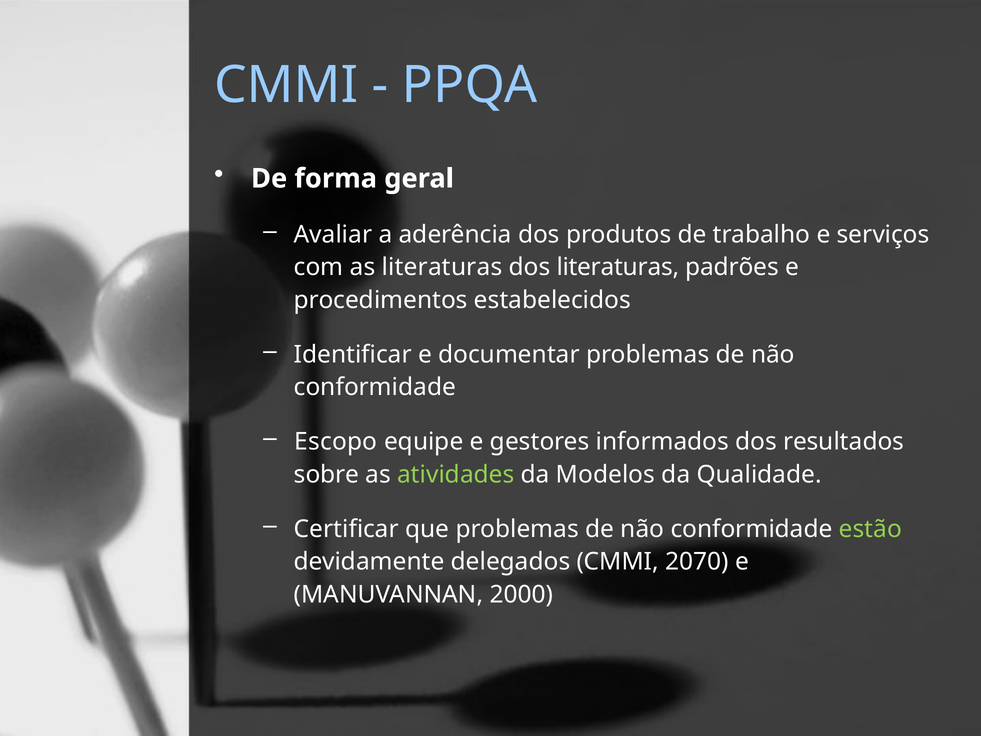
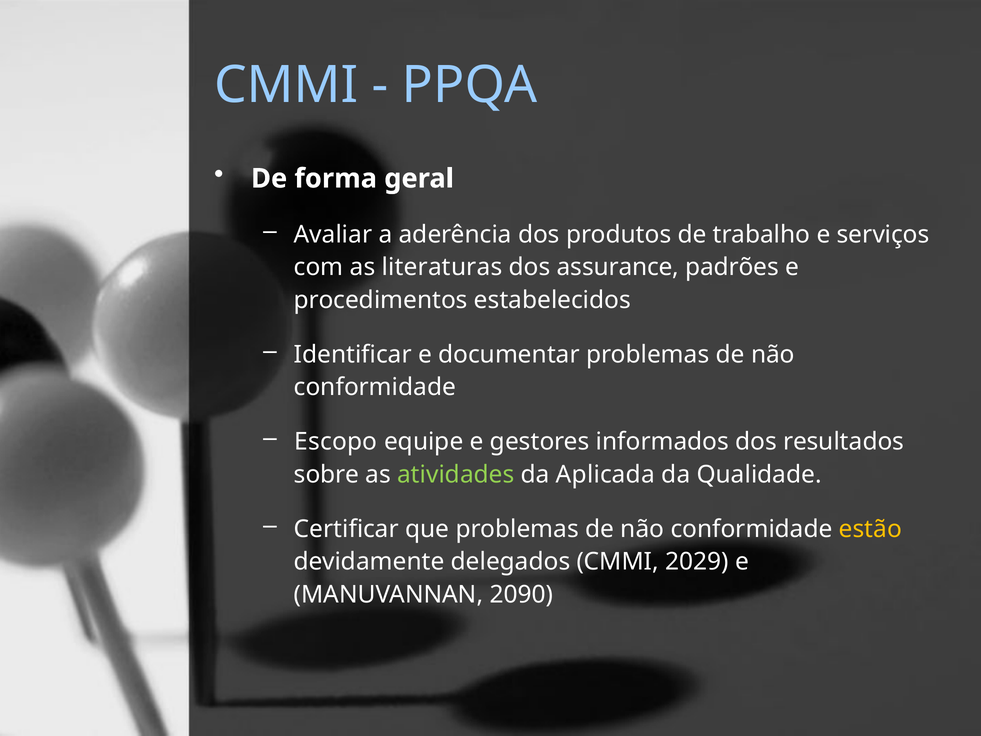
dos literaturas: literaturas -> assurance (618, 267)
Modelos: Modelos -> Aplicada (605, 474)
estão colour: light green -> yellow (870, 529)
2070: 2070 -> 2029 (697, 562)
2000: 2000 -> 2090 (521, 594)
